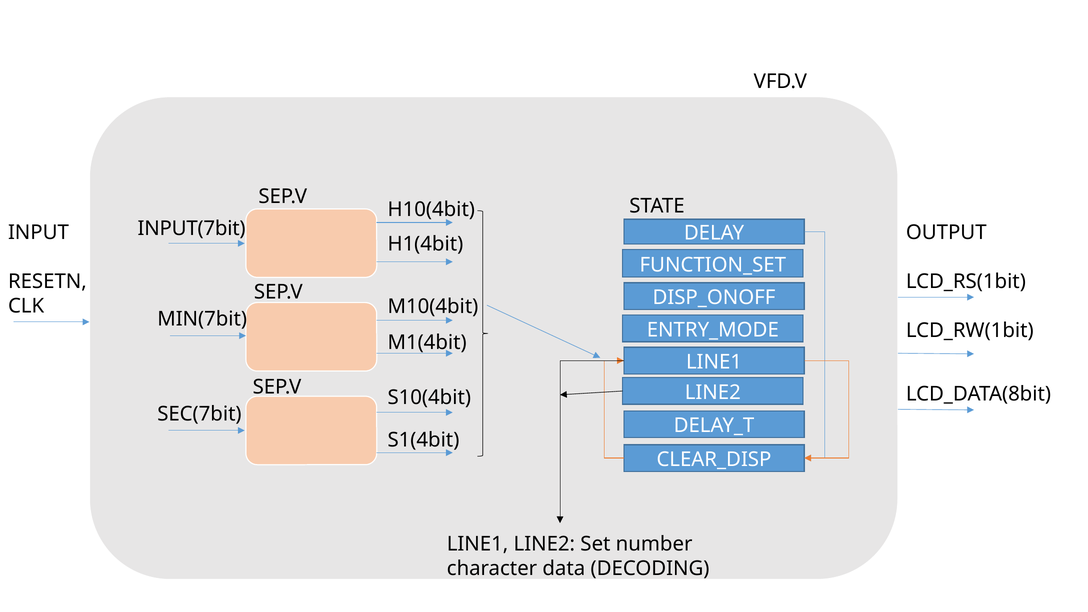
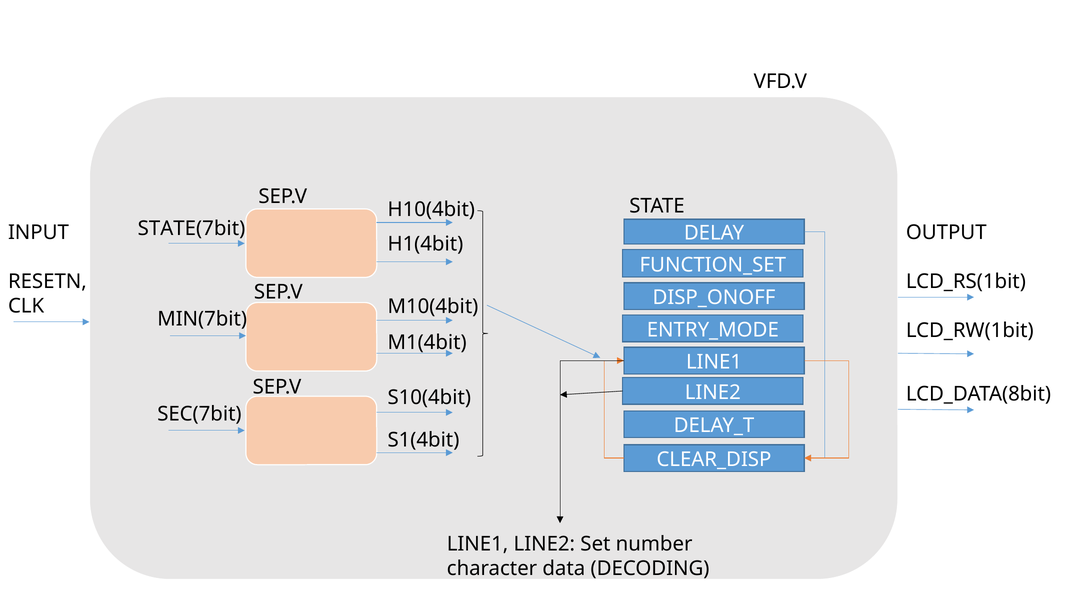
INPUT(7bit: INPUT(7bit -> STATE(7bit (191, 228)
